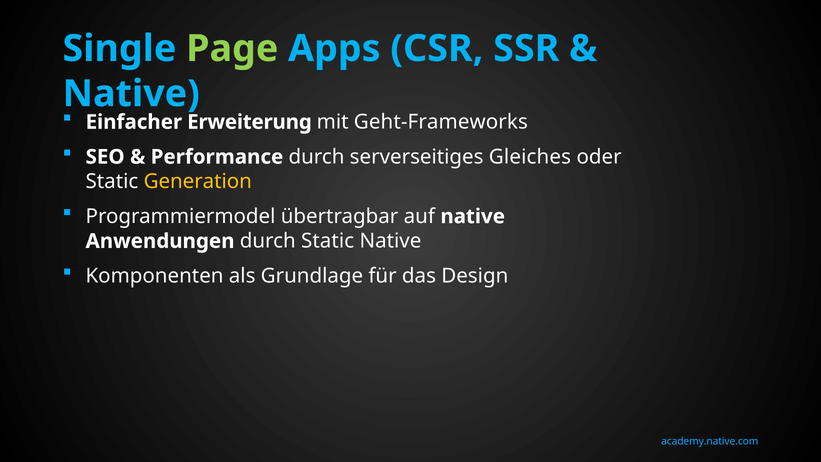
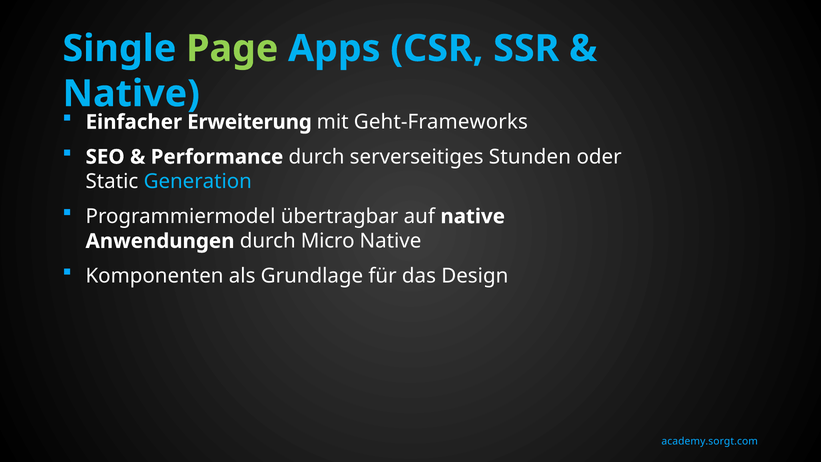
Gleiches: Gleiches -> Stunden (530, 157)
Generation colour: yellow -> light blue (198, 181)
durch Static: Static -> Micro (328, 241)
academy.native.com: academy.native.com -> academy.sorgt.com (710, 441)
